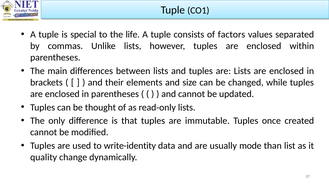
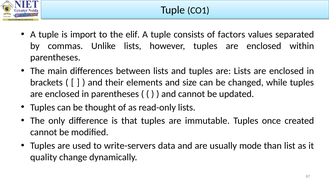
special: special -> import (83, 34)
life: life -> elif (133, 34)
write-identity: write-identity -> write-servers (130, 146)
